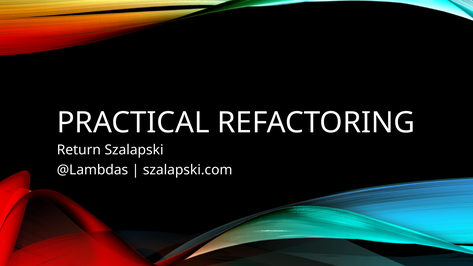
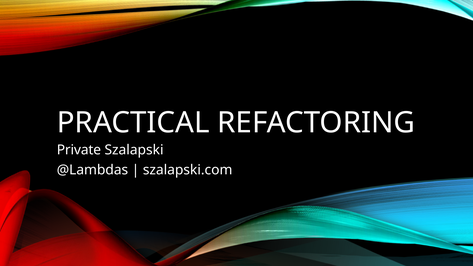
Return: Return -> Private (79, 150)
